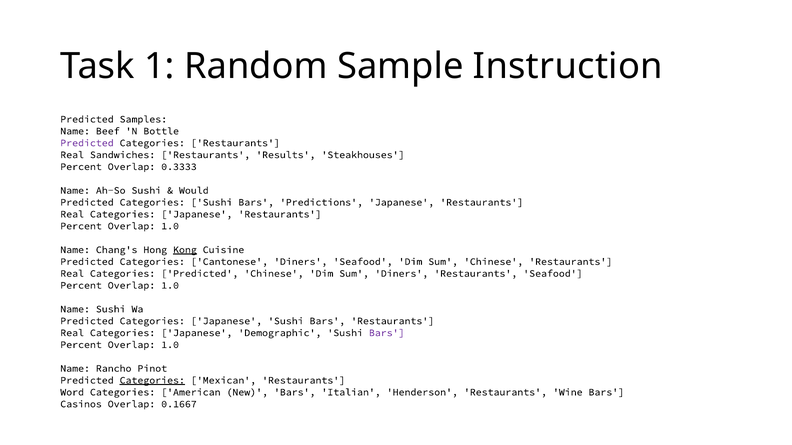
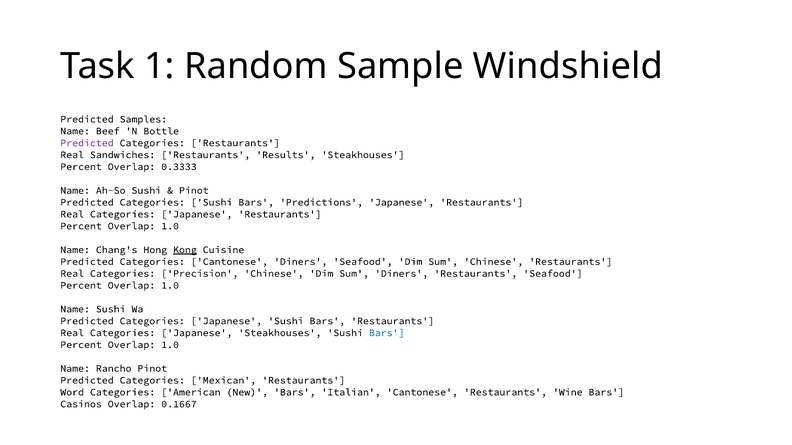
Instruction: Instruction -> Windshield (568, 67)
Would: Would -> Pinot (194, 191)
Categories Predicted: Predicted -> Precision (200, 274)
Japanese Demographic: Demographic -> Steakhouses (280, 333)
Bars colour: purple -> blue (387, 333)
Categories underline: present -> none (152, 381)
Italian Henderson: Henderson -> Cantonese (422, 393)
